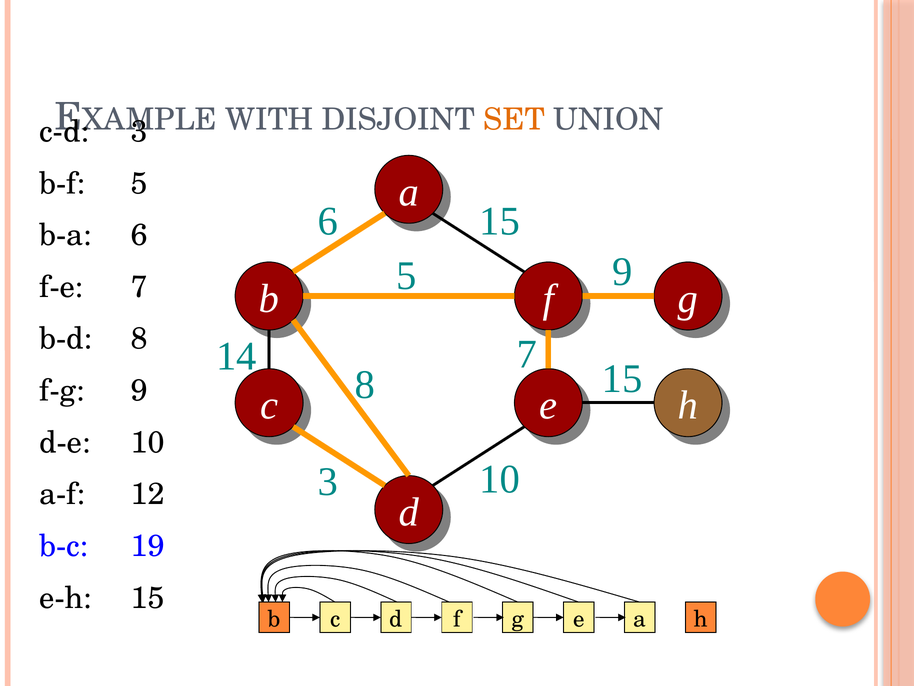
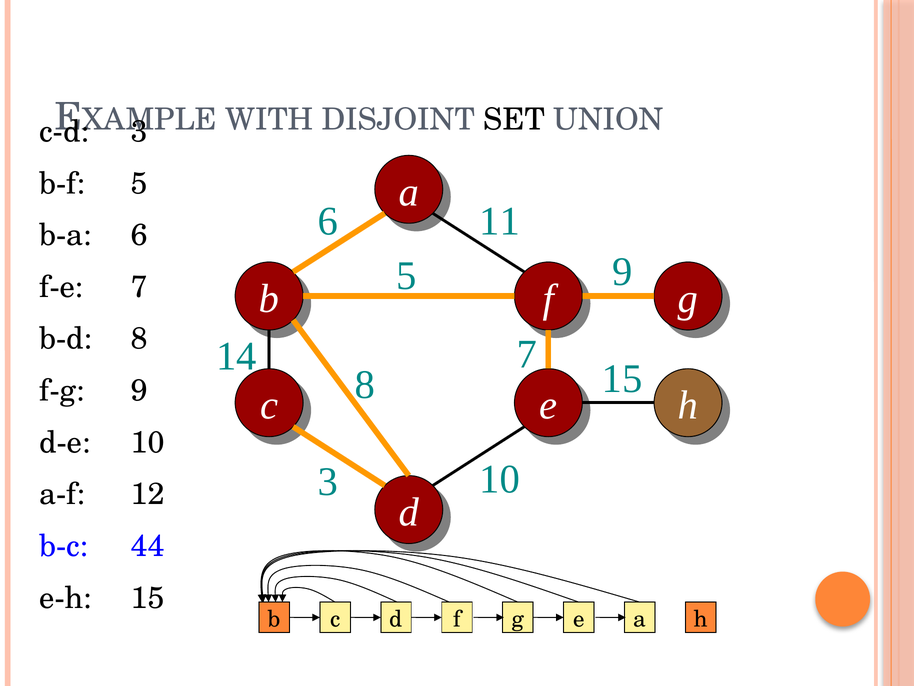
SET colour: orange -> black (514, 119)
6 15: 15 -> 11 (500, 221)
19: 19 -> 44 (148, 546)
